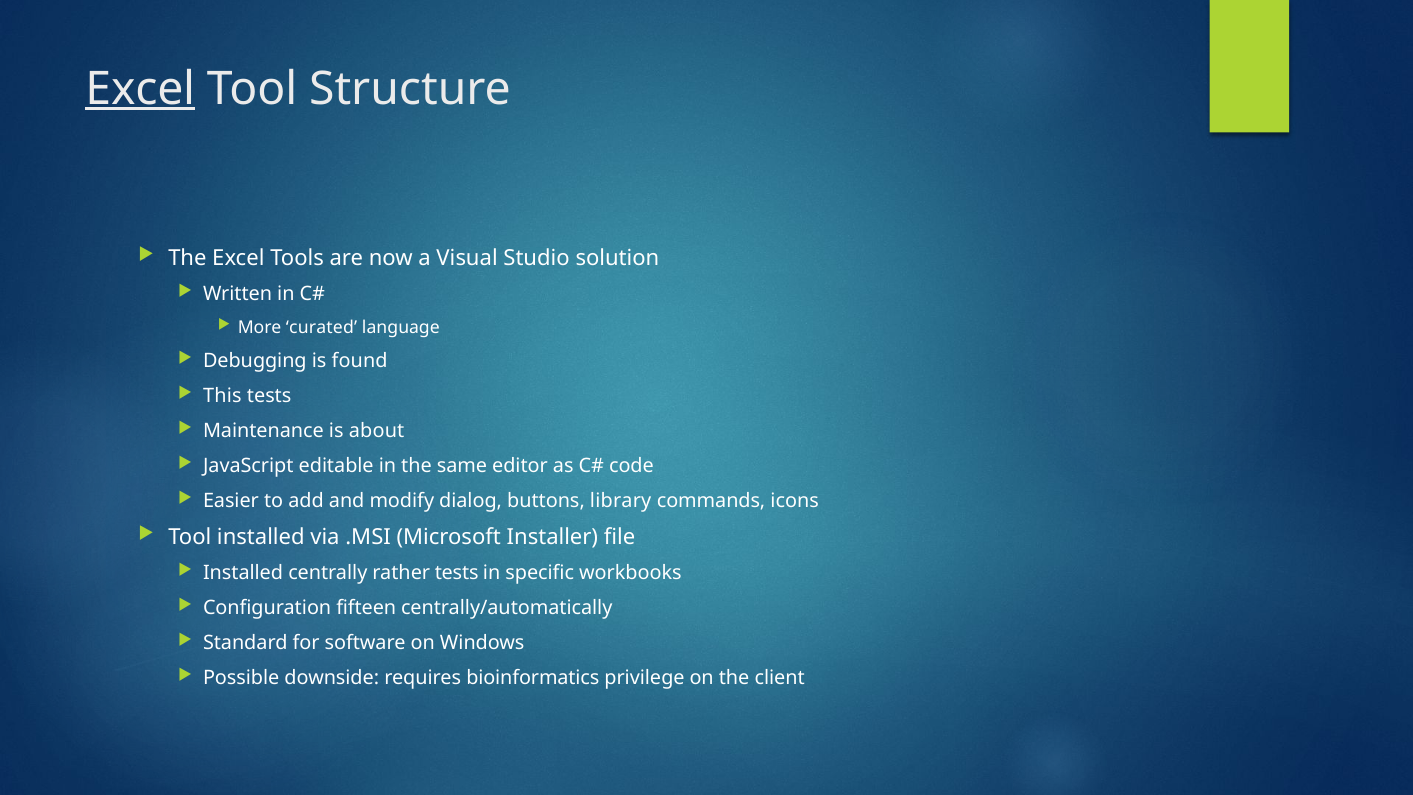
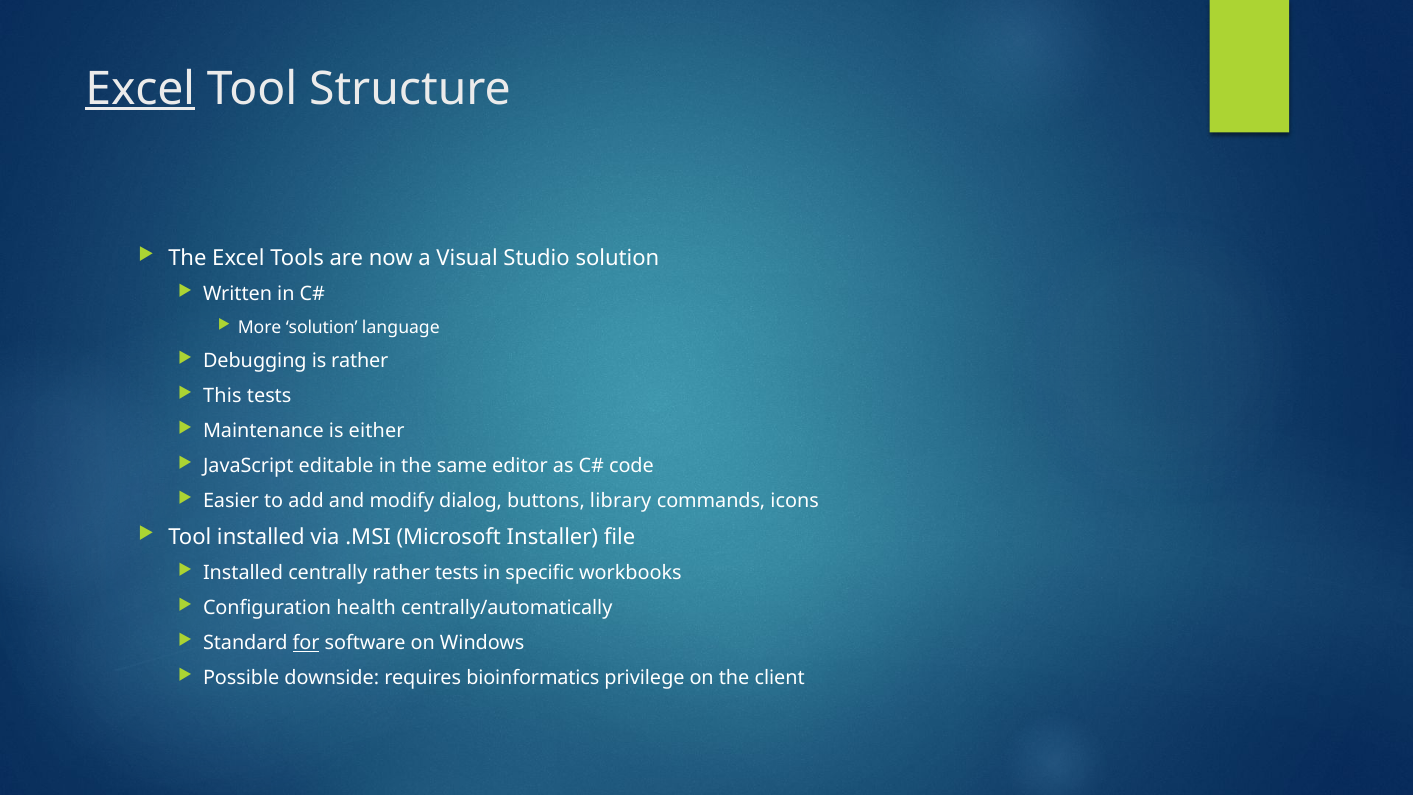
More curated: curated -> solution (322, 327)
is found: found -> rather (360, 361)
about: about -> either (377, 431)
fifteen: fifteen -> health (366, 608)
for underline: none -> present (306, 643)
